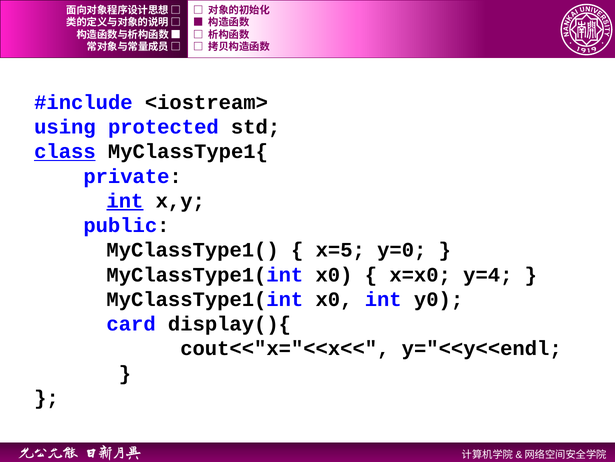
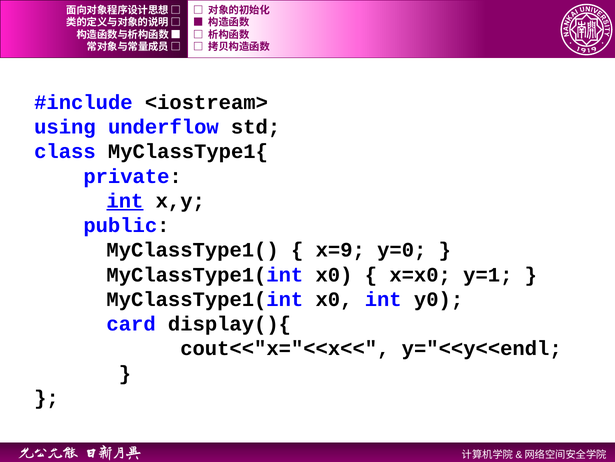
protected: protected -> underflow (163, 127)
class underline: present -> none (65, 151)
x=5: x=5 -> x=9 (340, 250)
y=4: y=4 -> y=1 (488, 274)
